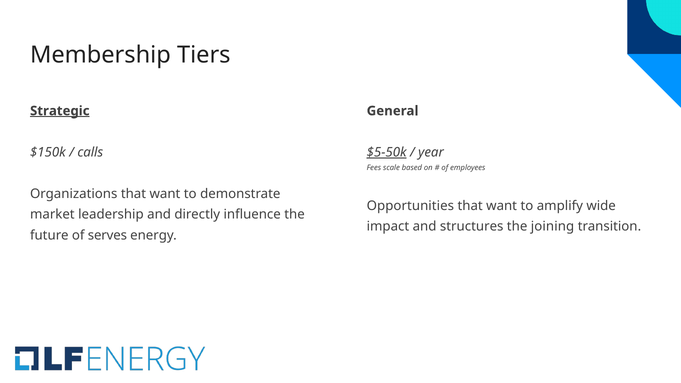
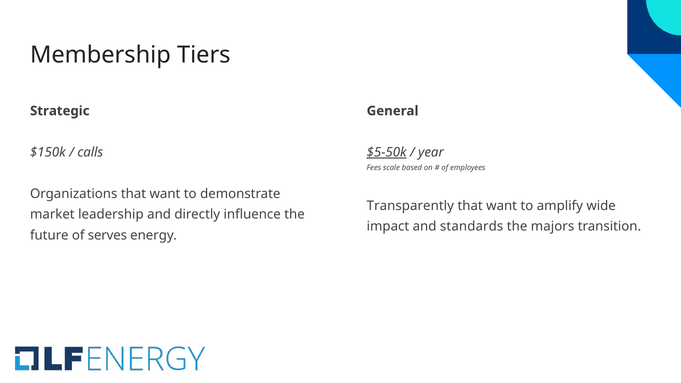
Strategic underline: present -> none (60, 111)
Opportunities: Opportunities -> Transparently (410, 206)
structures: structures -> standards (472, 227)
joining: joining -> majors (553, 227)
